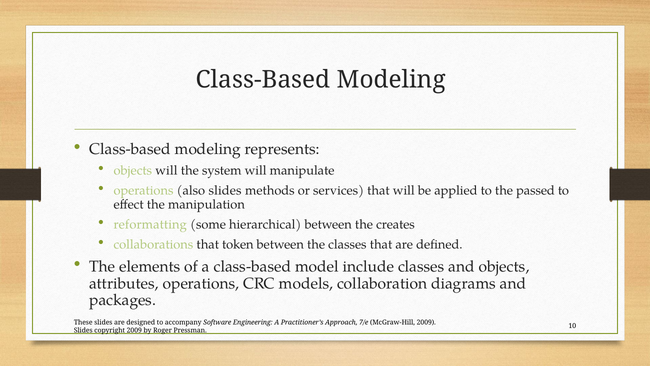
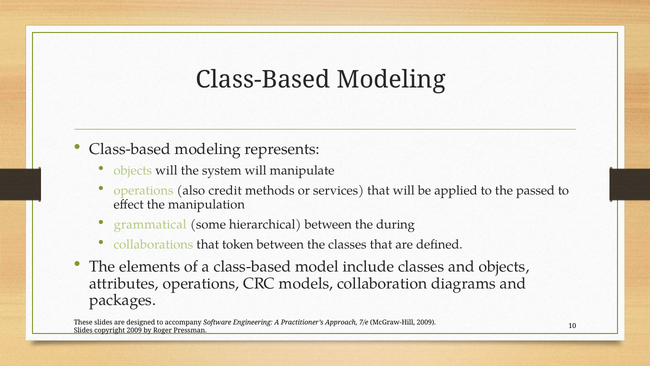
also slides: slides -> credit (225, 190)
reformatting: reformatting -> grammatical (150, 224)
creates: creates -> during (395, 224)
